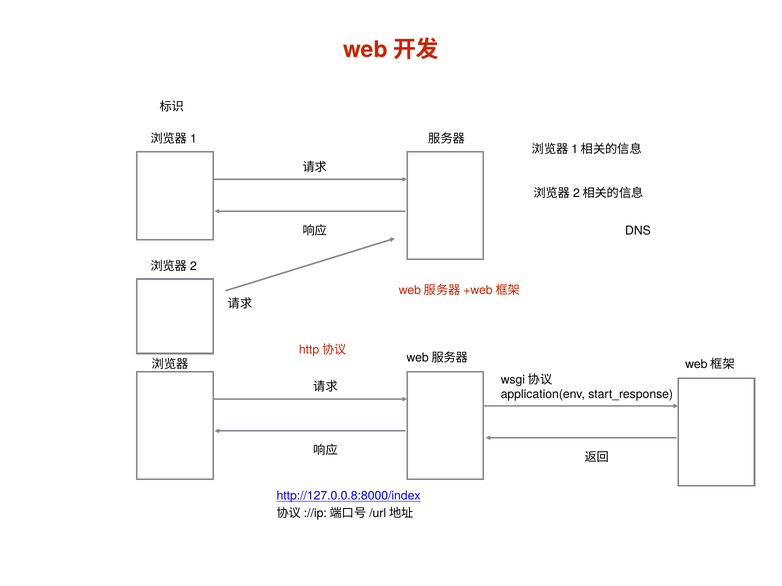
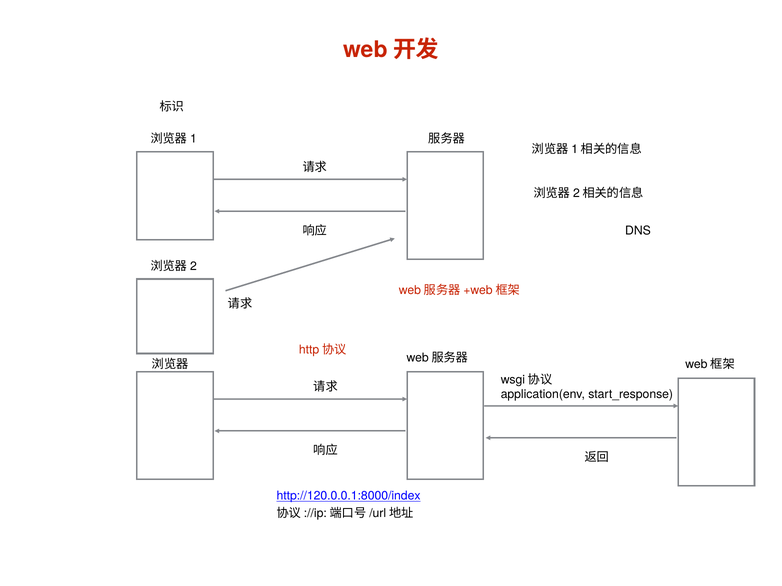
http://127.0.0.8:8000/index: http://127.0.0.8:8000/index -> http://120.0.0.1:8000/index (349, 496)
